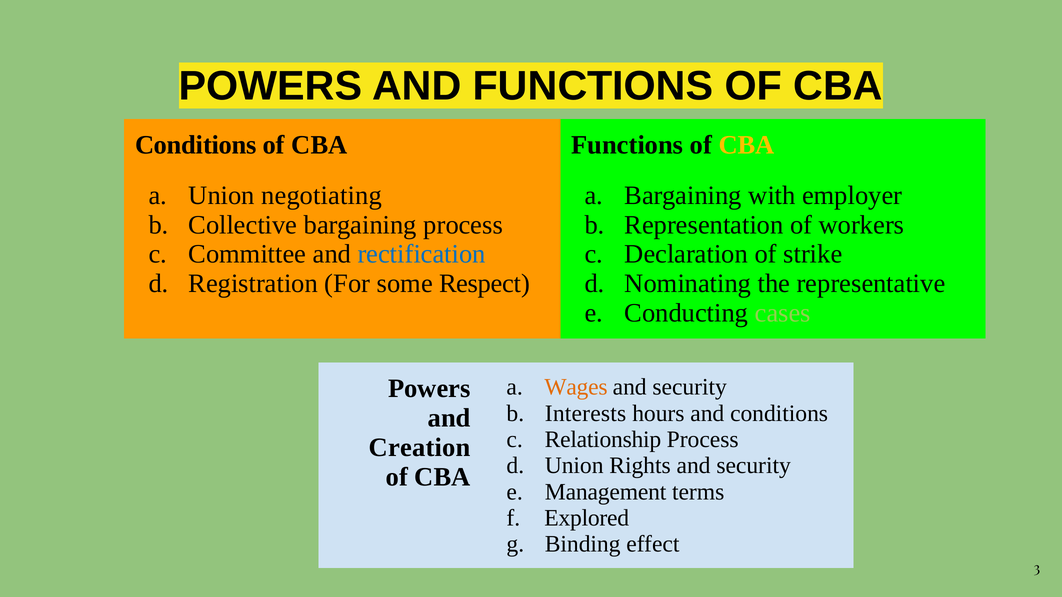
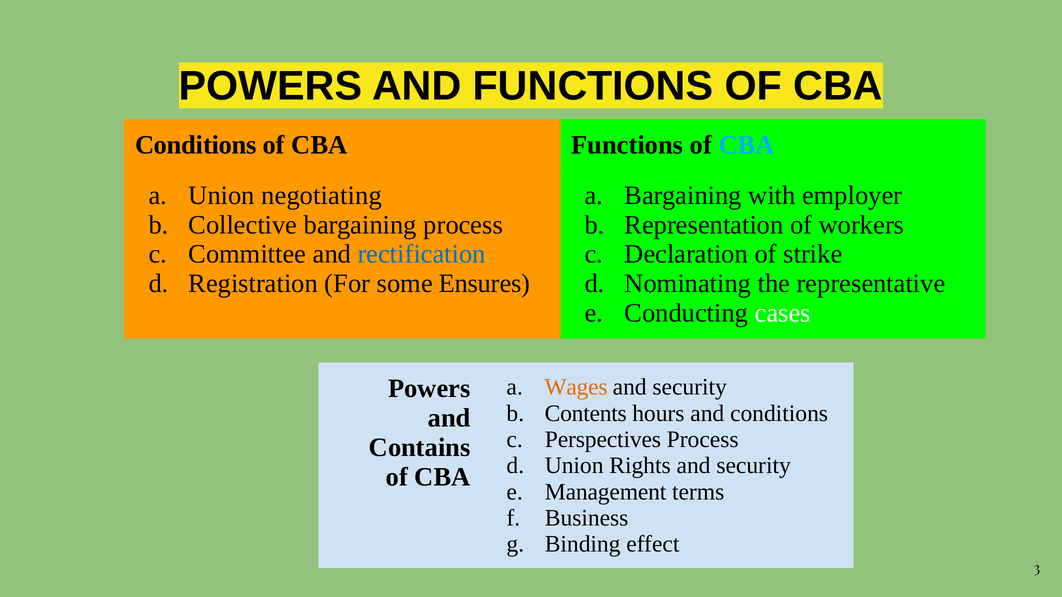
CBA colour: yellow -> light blue (747, 145)
Respect: Respect -> Ensures (484, 284)
cases colour: light green -> white (783, 313)
Interests: Interests -> Contents (586, 414)
Relationship: Relationship -> Perspectives (603, 440)
Creation: Creation -> Contains (420, 448)
Explored: Explored -> Business (587, 518)
